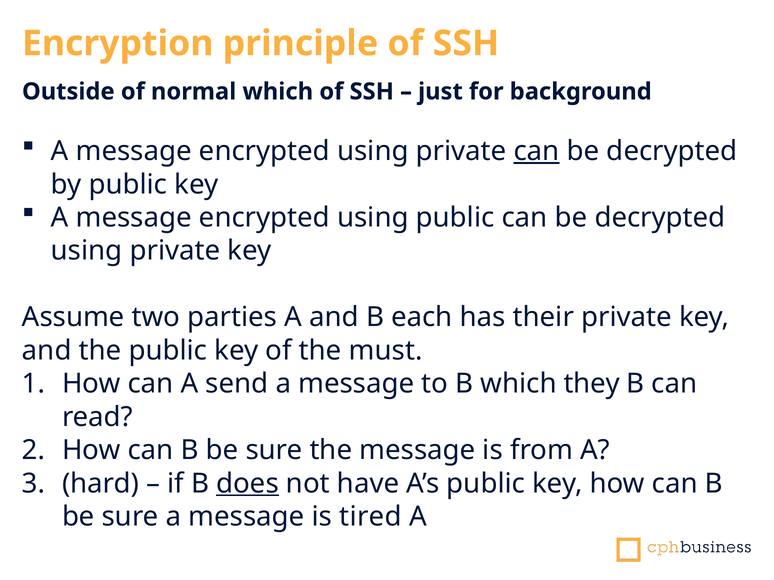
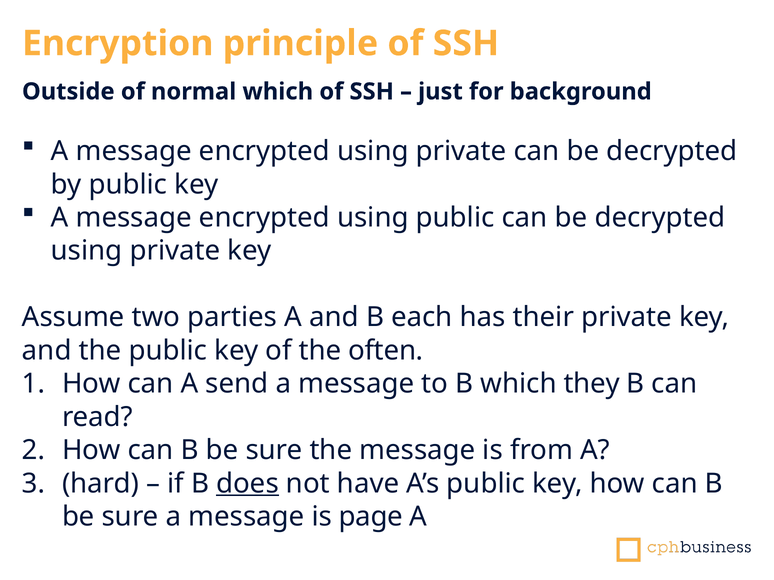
can underline: present -> none (537, 151)
must: must -> often (386, 351)
tired: tired -> page (371, 517)
